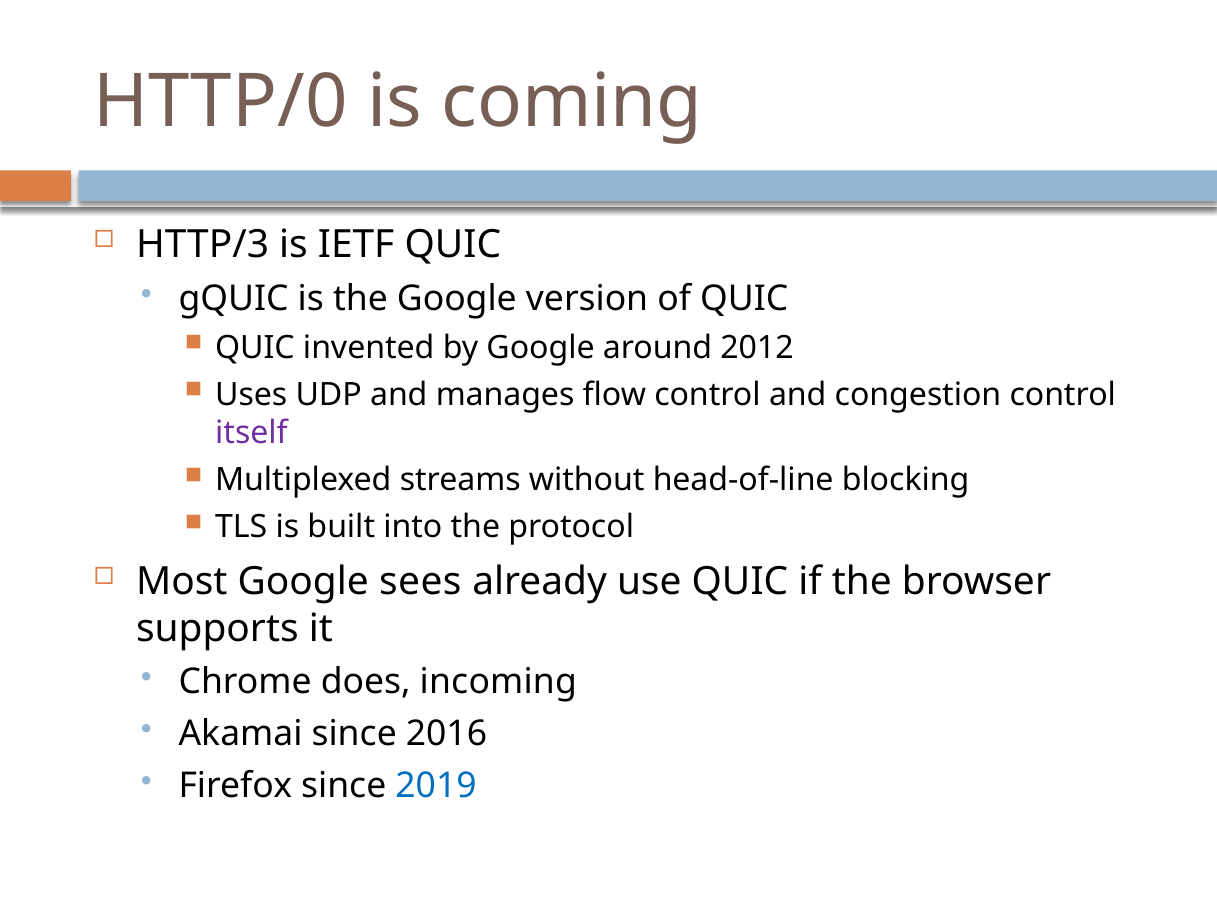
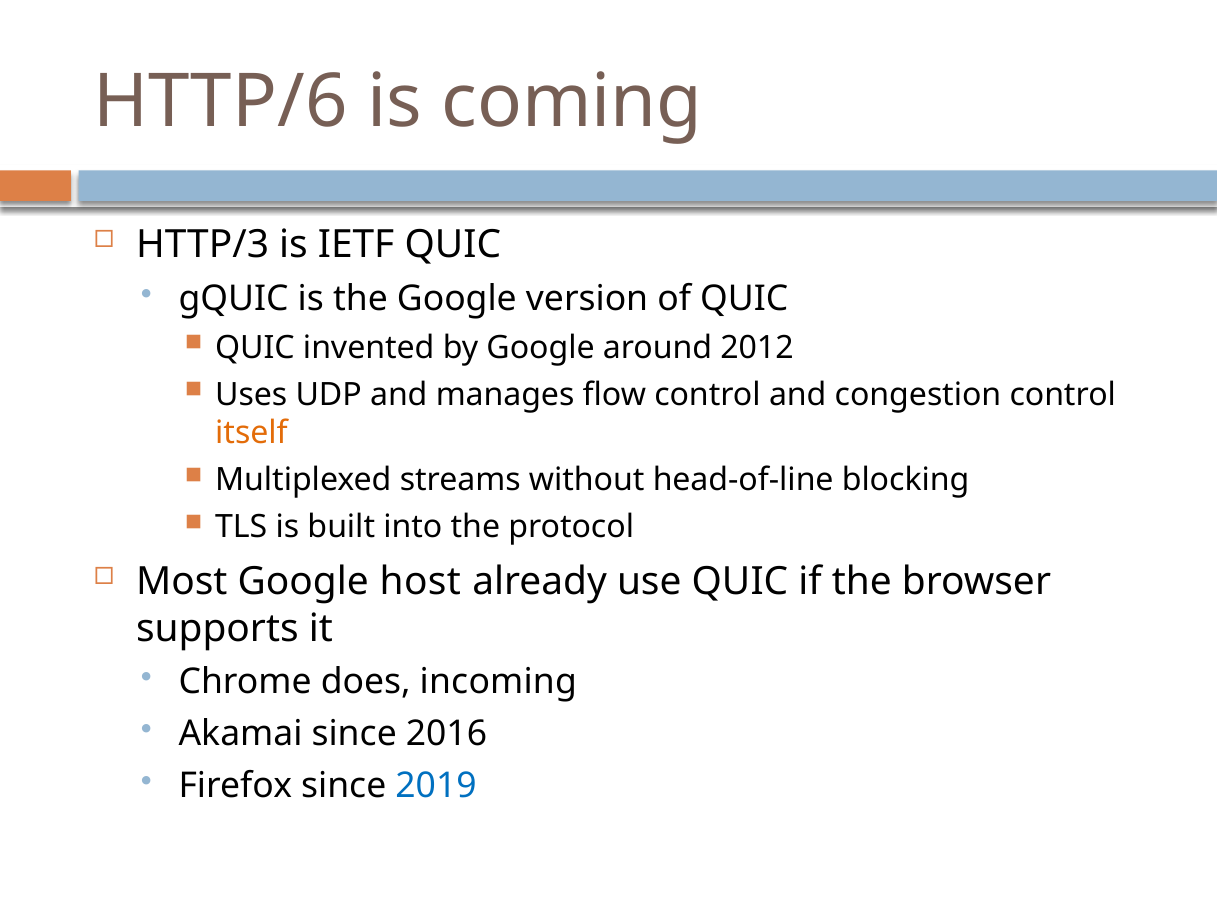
HTTP/0: HTTP/0 -> HTTP/6 (221, 102)
itself colour: purple -> orange (251, 433)
sees: sees -> host (420, 582)
